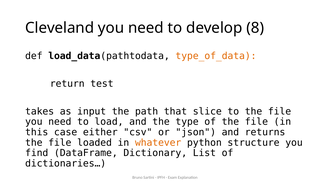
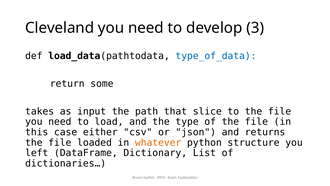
8: 8 -> 3 (255, 28)
type_of_data colour: orange -> blue (216, 56)
test: test -> some (102, 83)
find: find -> left (37, 153)
